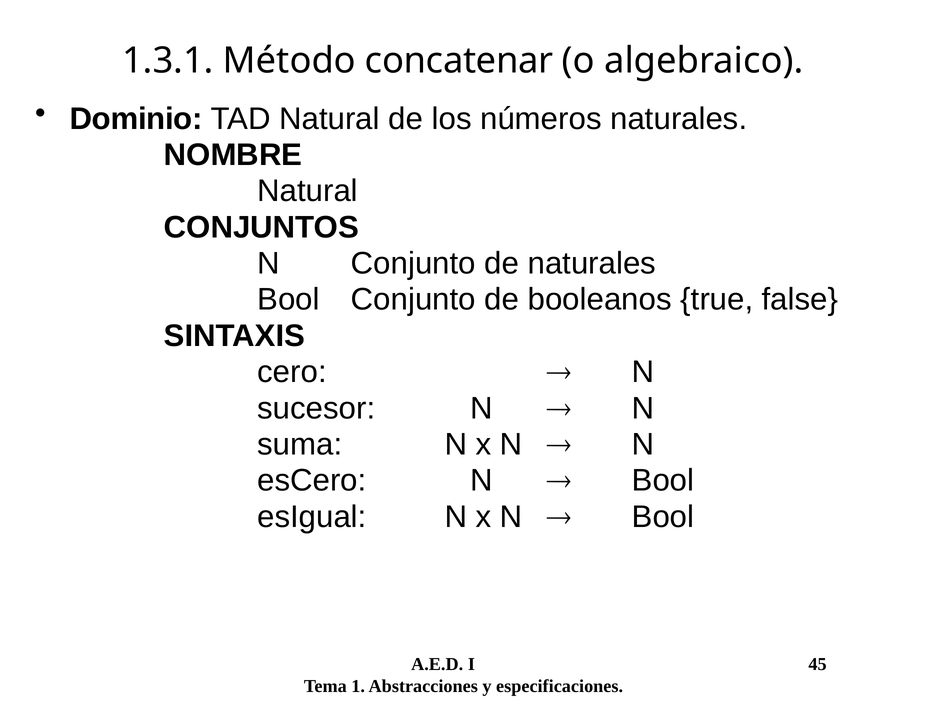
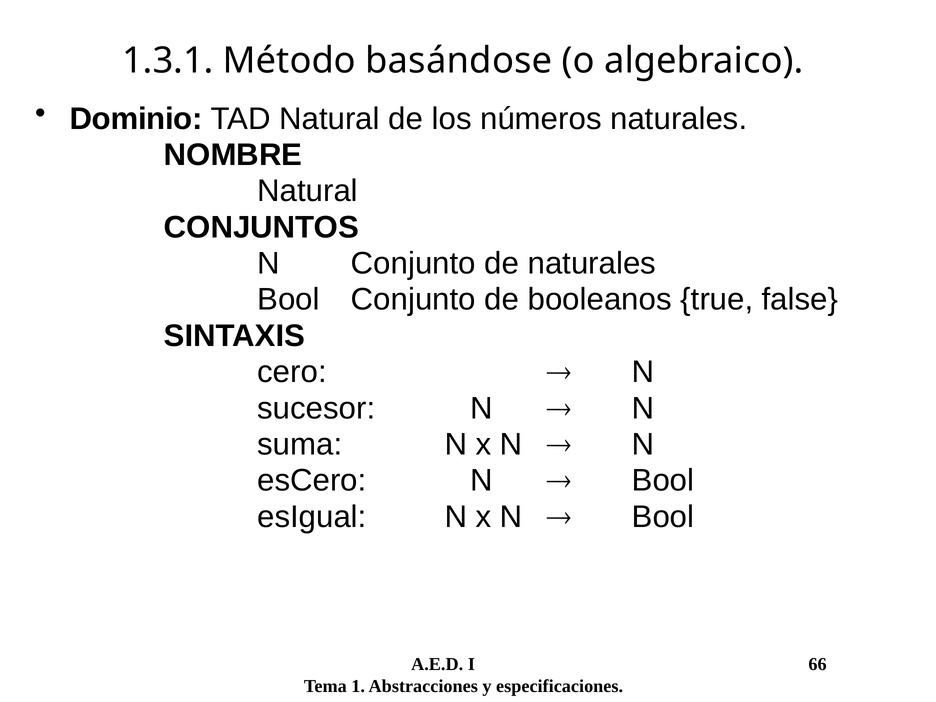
concatenar: concatenar -> basándose (459, 61)
45: 45 -> 66 (818, 664)
